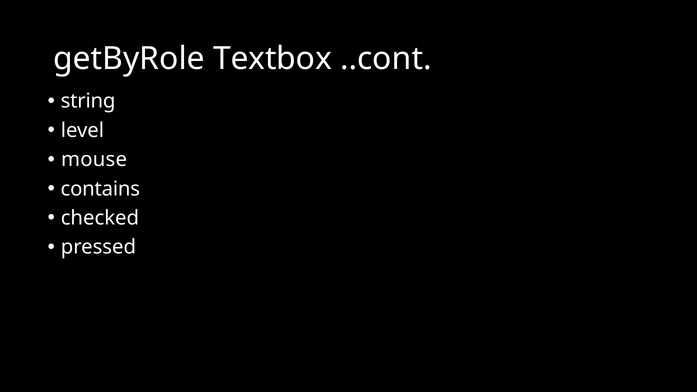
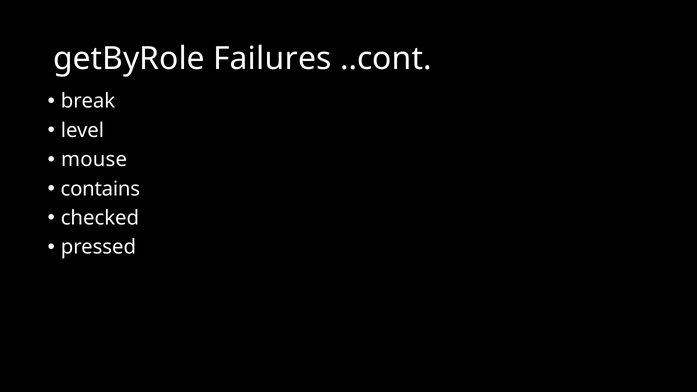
Textbox: Textbox -> Failures (272, 59)
string: string -> break (88, 101)
